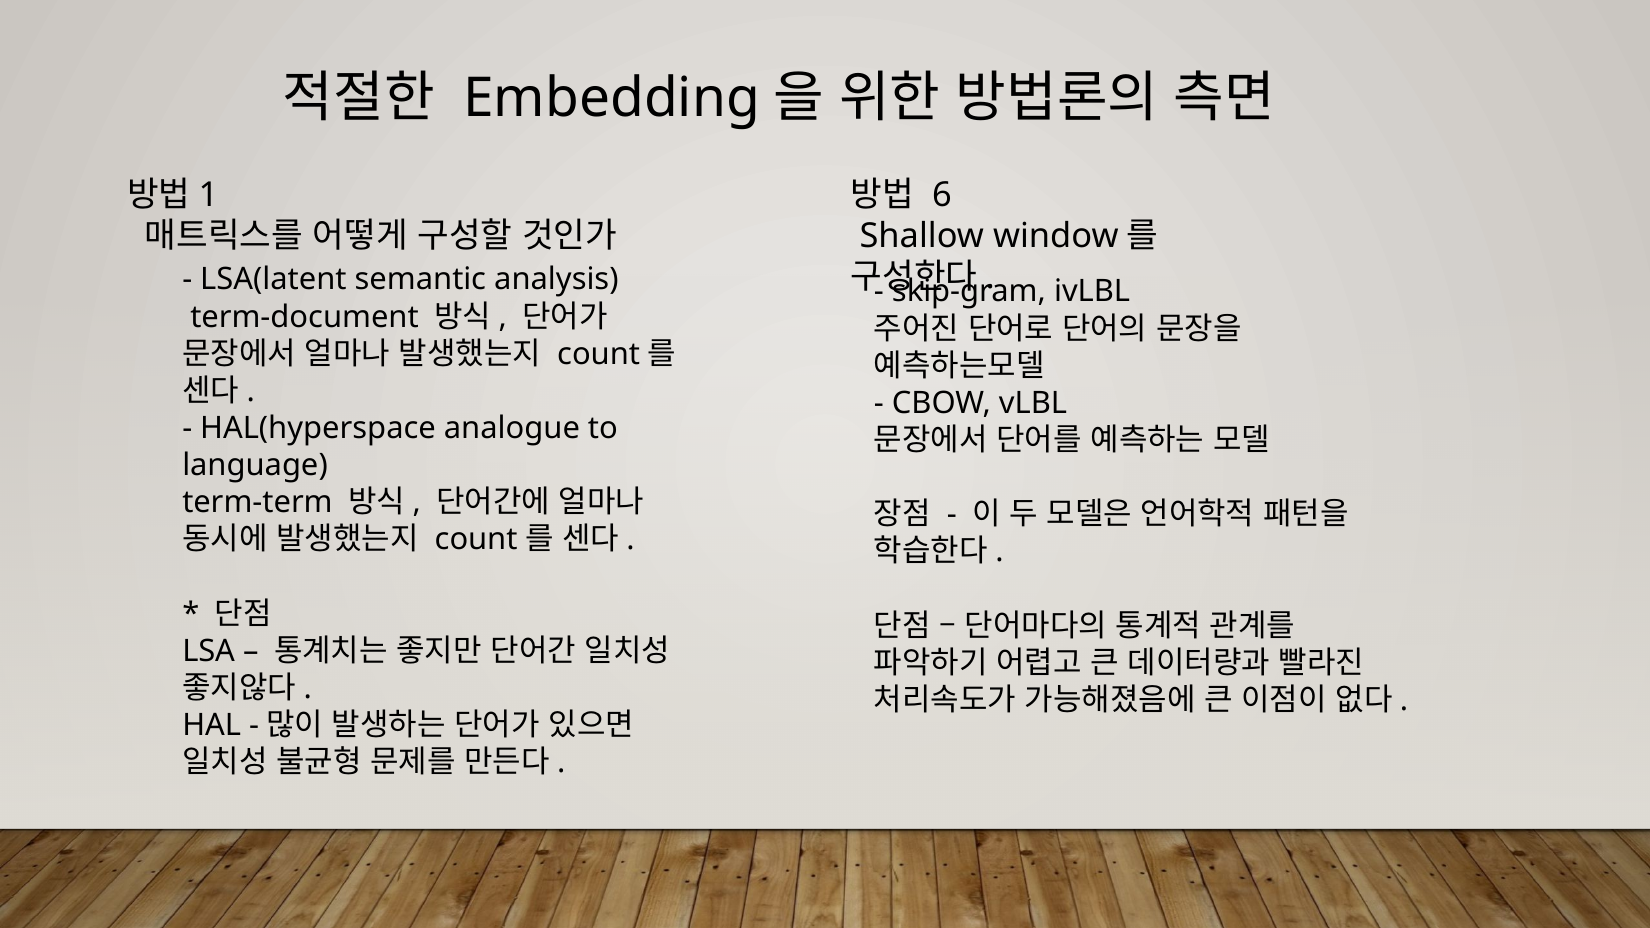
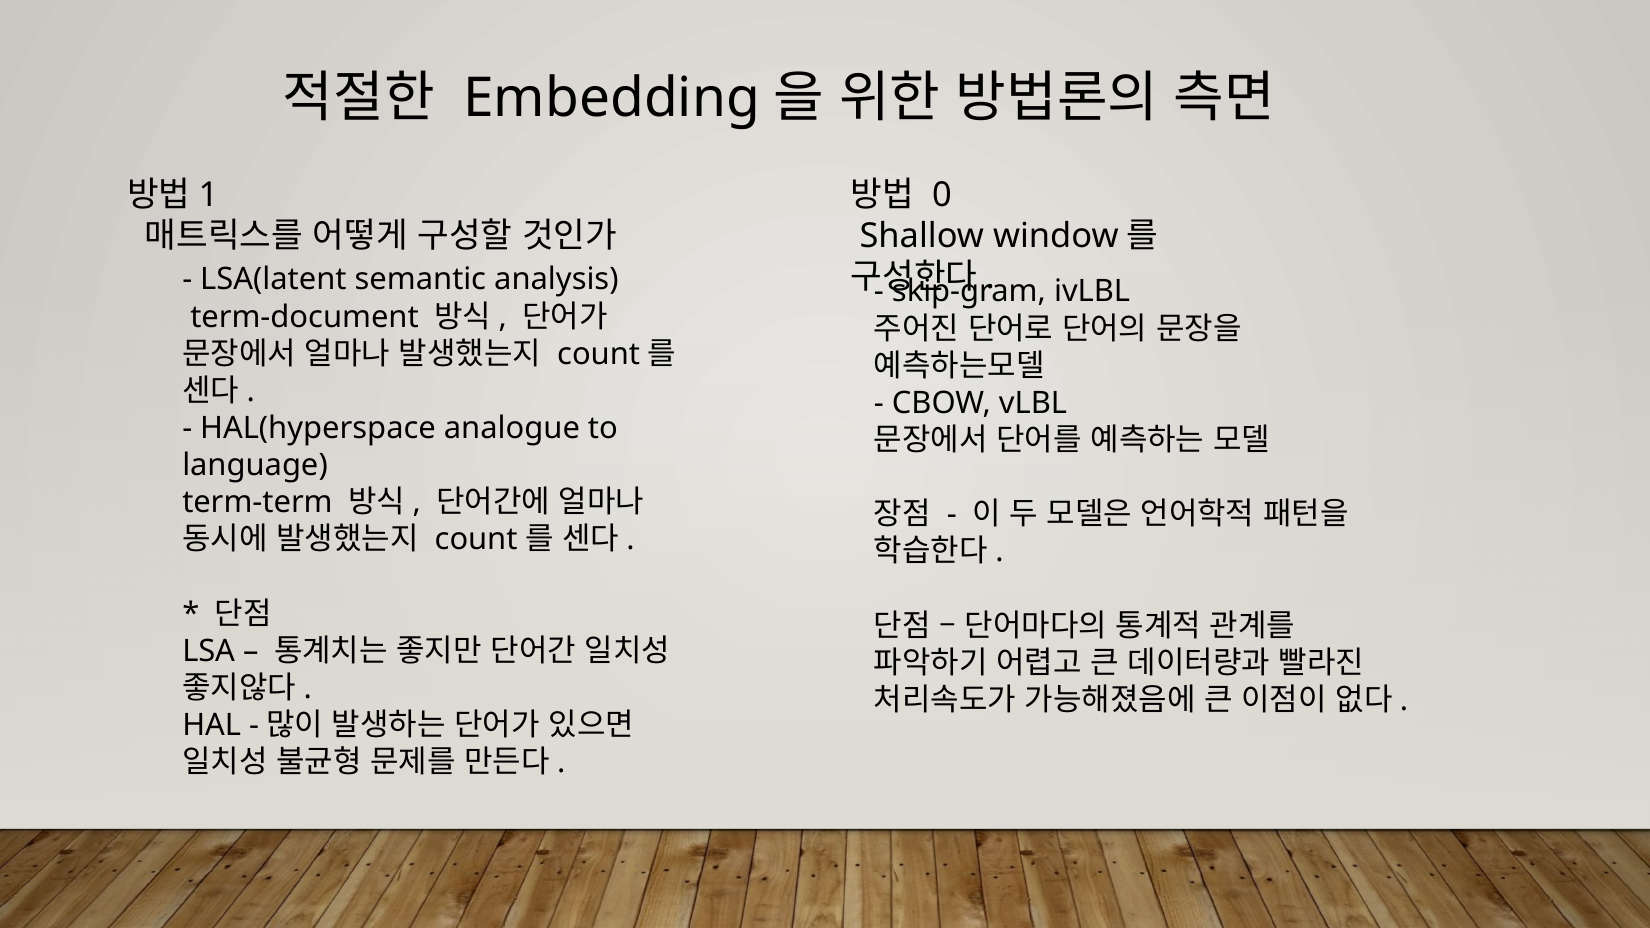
6: 6 -> 0 (942, 195)
